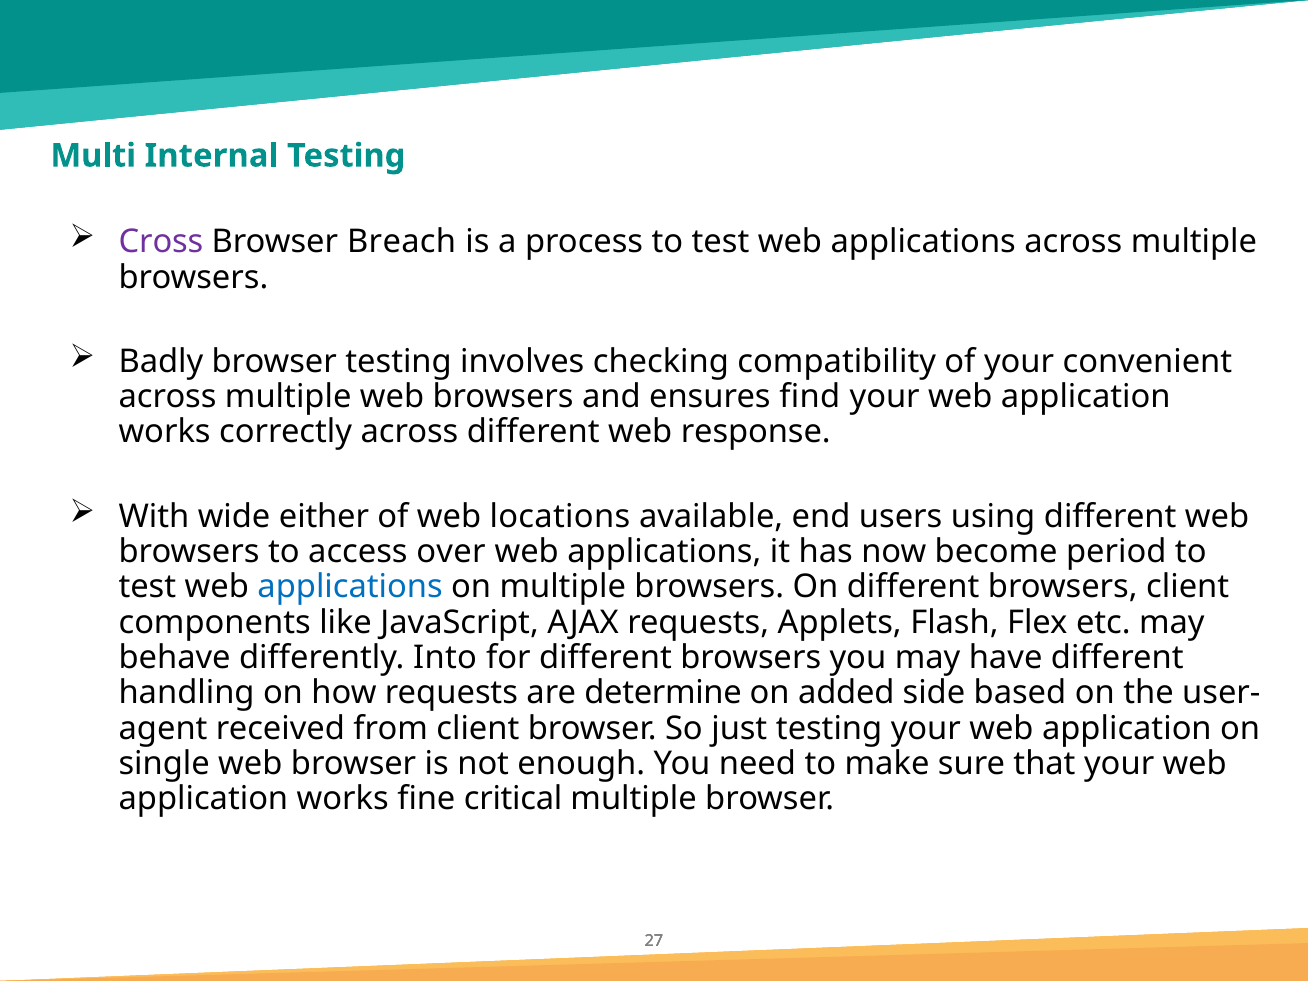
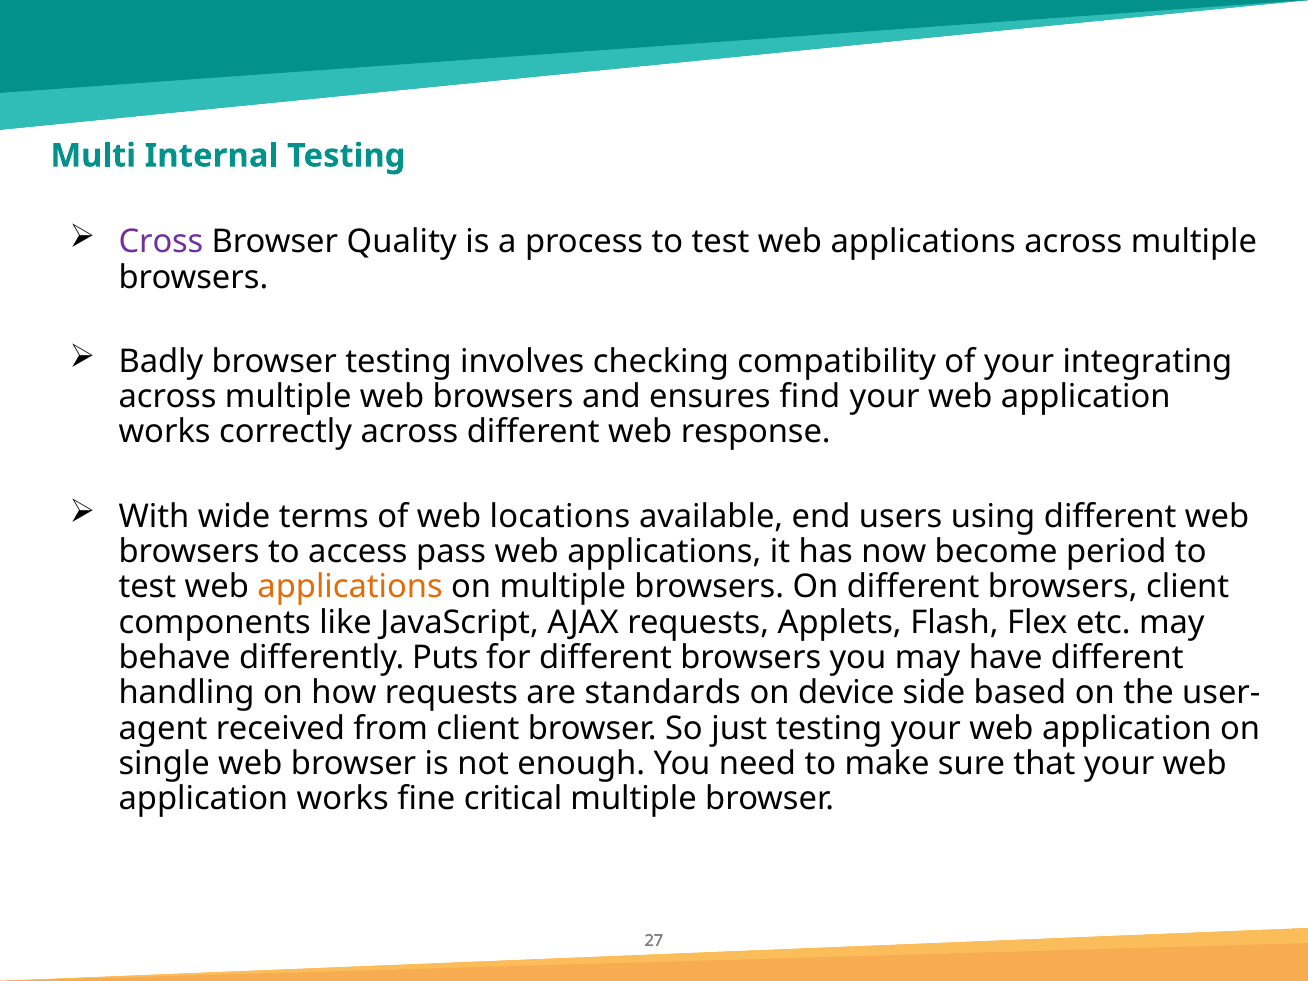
Breach: Breach -> Quality (402, 242)
convenient: convenient -> integrating (1147, 361)
either: either -> terms (324, 516)
over: over -> pass (451, 552)
applications colour: blue -> orange (350, 587)
Into: Into -> Puts (445, 658)
determine: determine -> standards (663, 693)
added: added -> device (846, 693)
